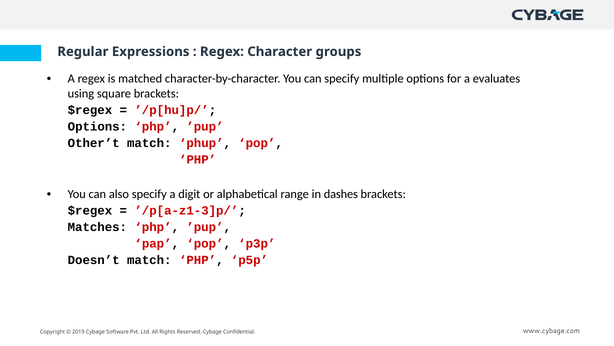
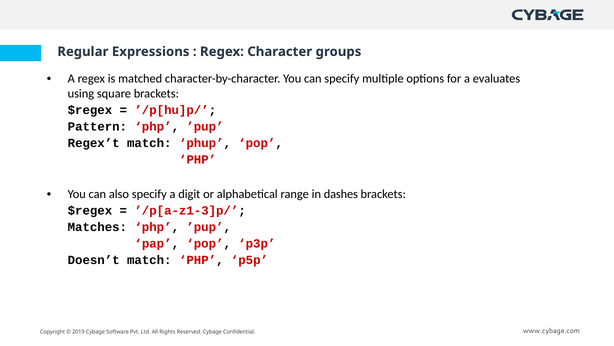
Options: Options -> Pattern (97, 126)
Other’t: Other’t -> Regex’t (94, 143)
